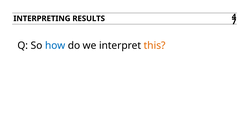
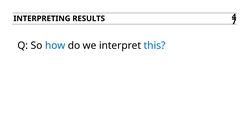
this colour: orange -> blue (155, 45)
